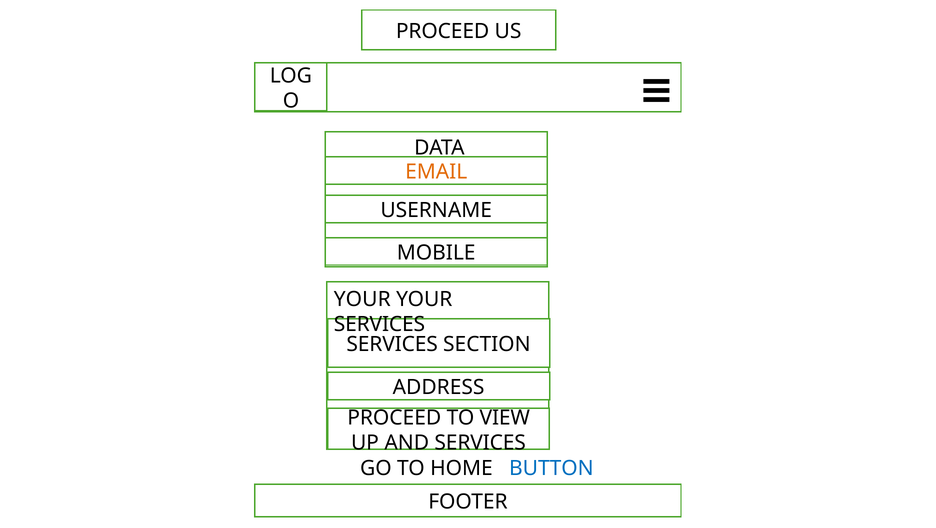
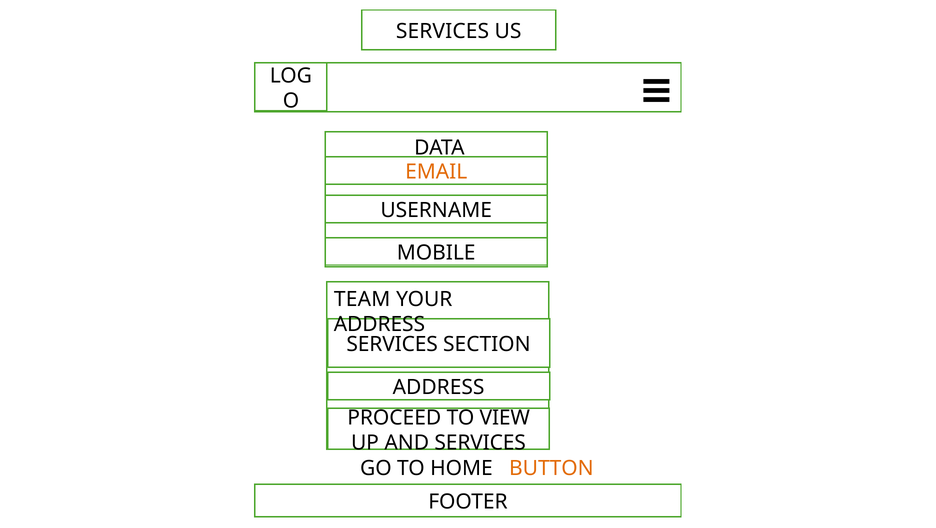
PROCEED: PROCEED -> SERVICES (442, 31)
YOUR: YOUR -> TEAM (362, 299)
SERVICES: SERVICES -> ADDRESS (379, 324)
BUTTON colour: blue -> orange (551, 468)
